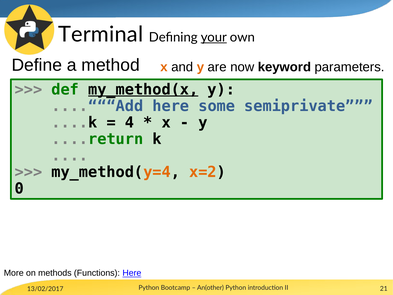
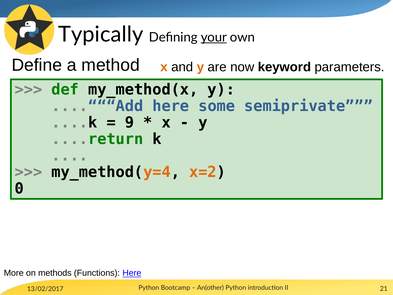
Terminal: Terminal -> Typically (101, 34)
my_method(x underline: present -> none (143, 89)
4: 4 -> 9 (130, 122)
